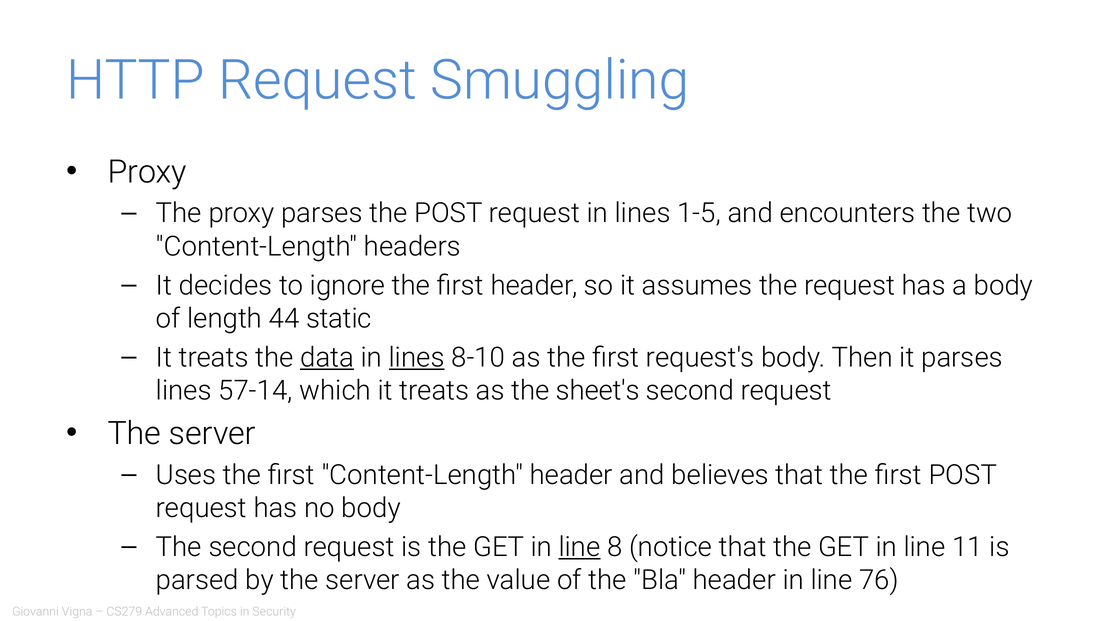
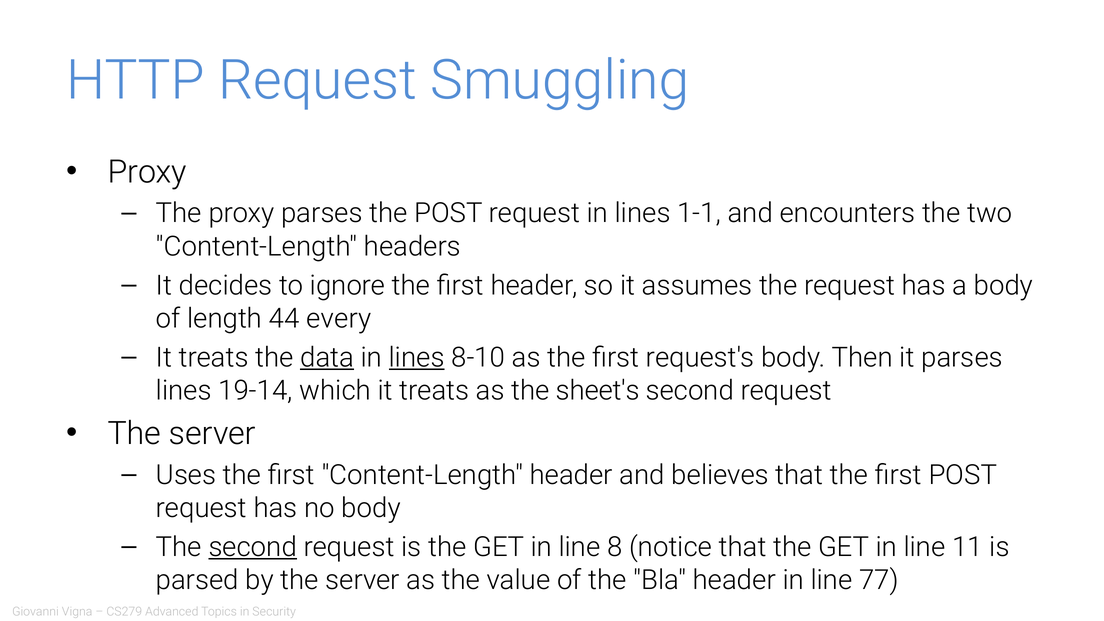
1-5: 1-5 -> 1-1 (699, 213)
static: static -> every (339, 319)
57-14: 57-14 -> 19-14 (255, 391)
second underline: none -> present (253, 547)
line underline: present -> none (580, 547)
76: 76 -> 77 (879, 580)
